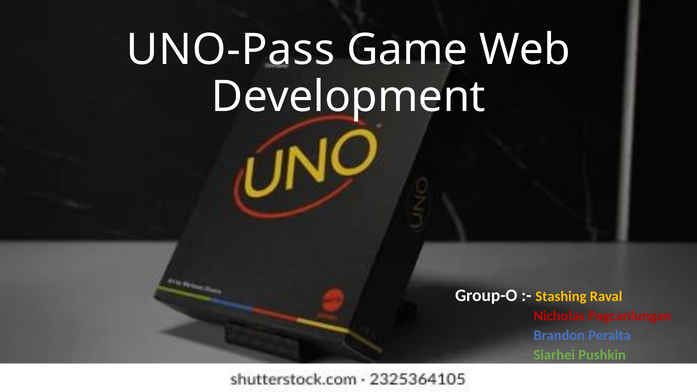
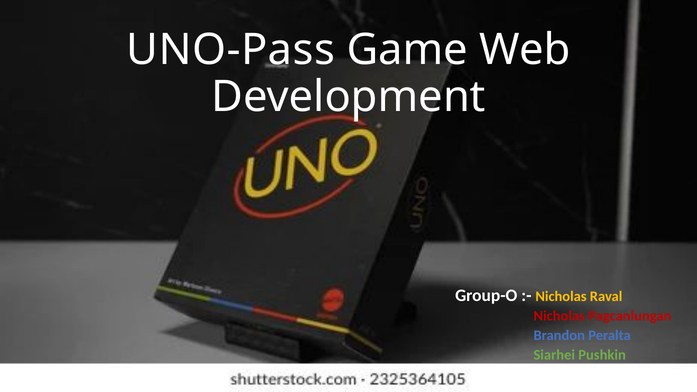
Stashing: Stashing -> Nicholas (561, 296)
